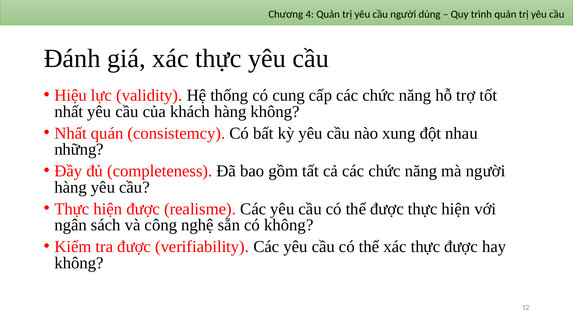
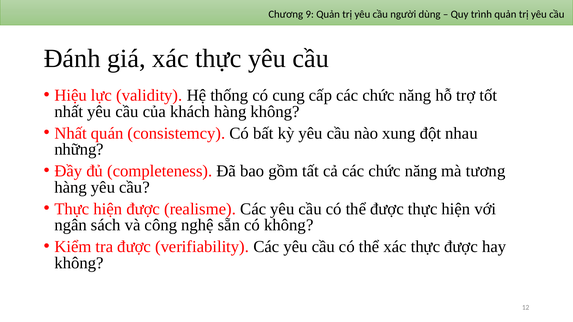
4: 4 -> 9 (310, 14)
mà người: người -> tương (486, 171)
